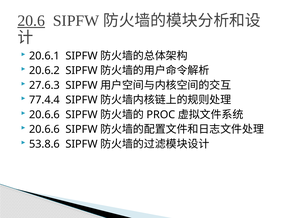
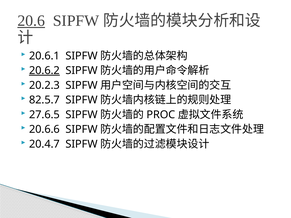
20.6.2 underline: none -> present (44, 71)
27.6.3: 27.6.3 -> 20.2.3 (44, 85)
77.4.4: 77.4.4 -> 82.5.7 (44, 100)
20.6.6: 20.6.6 -> 27.6.5 (44, 115)
53.8.6: 53.8.6 -> 20.4.7 (44, 144)
